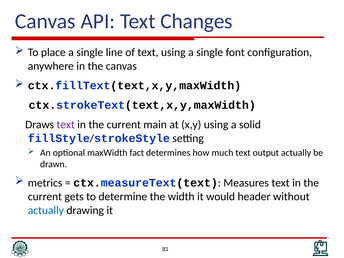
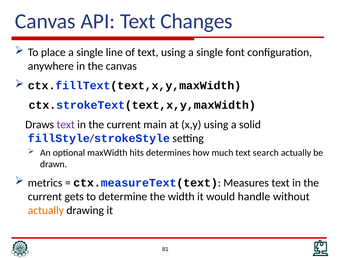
fact: fact -> hits (137, 153)
output: output -> search (266, 153)
header: header -> handle (254, 196)
actually colour: blue -> orange (46, 210)
